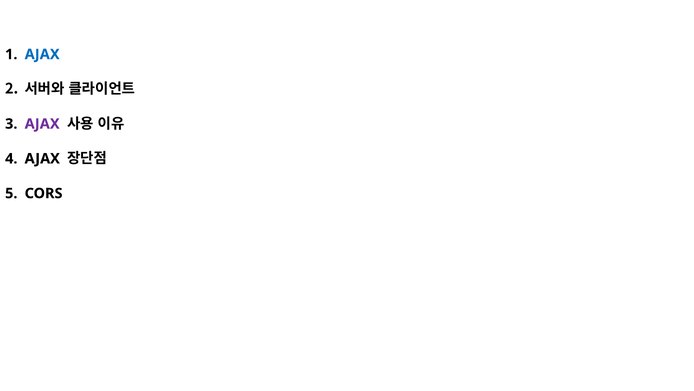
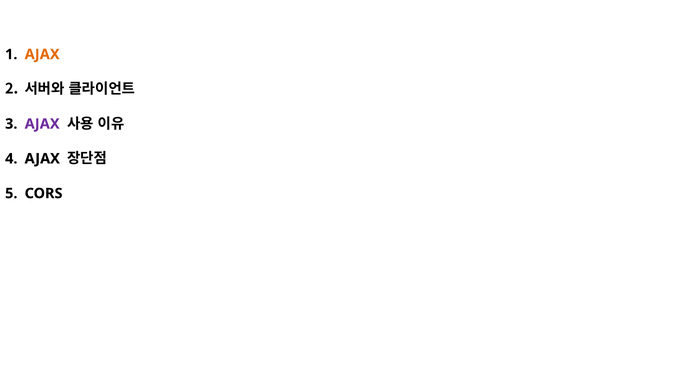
AJAX colour: blue -> orange (42, 54)
